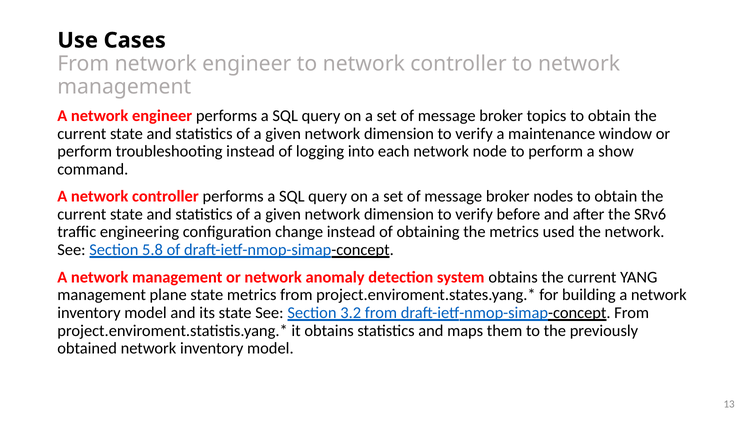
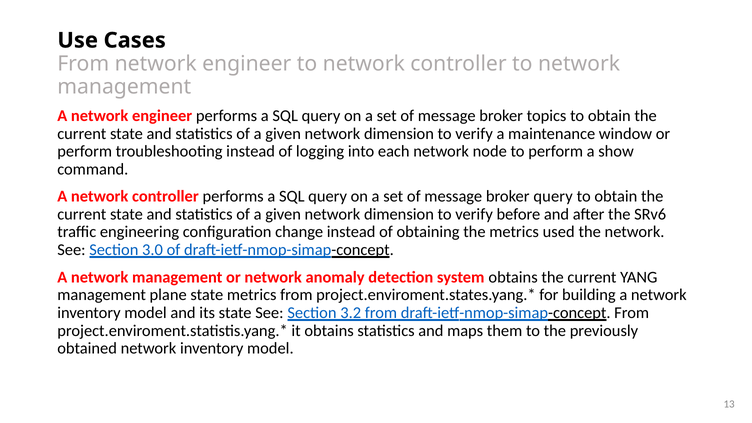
broker nodes: nodes -> query (553, 196)
5.8: 5.8 -> 3.0 (153, 250)
